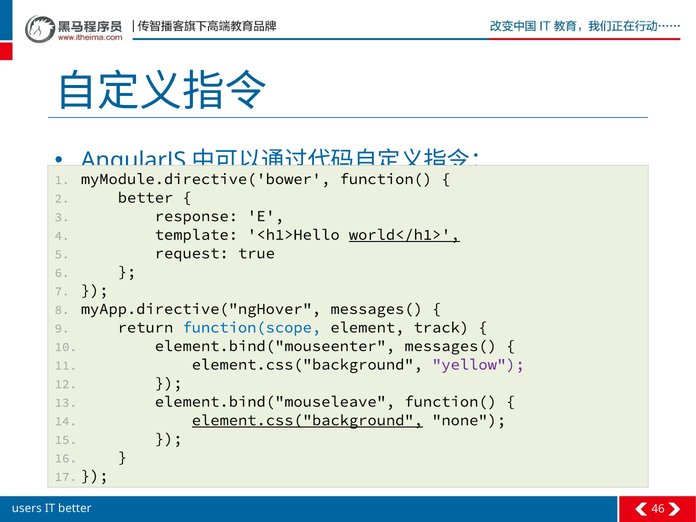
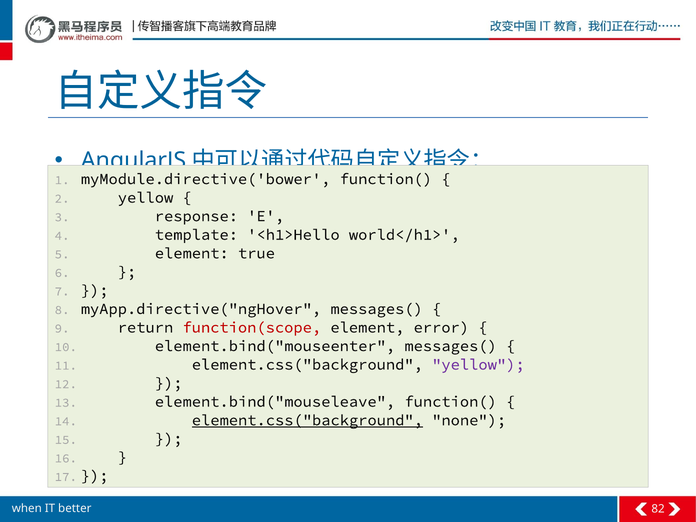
better: better -> yellow (146, 198)
world</h1> underline: present -> none (404, 235)
request: request -> element (192, 253)
function(scope colour: blue -> red (252, 327)
track: track -> error (441, 327)
users: users -> when (27, 509)
46: 46 -> 82 (658, 509)
